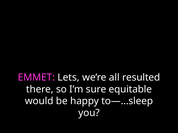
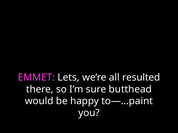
equitable: equitable -> butthead (130, 90)
to—…sleep: to—…sleep -> to—…paint (127, 101)
